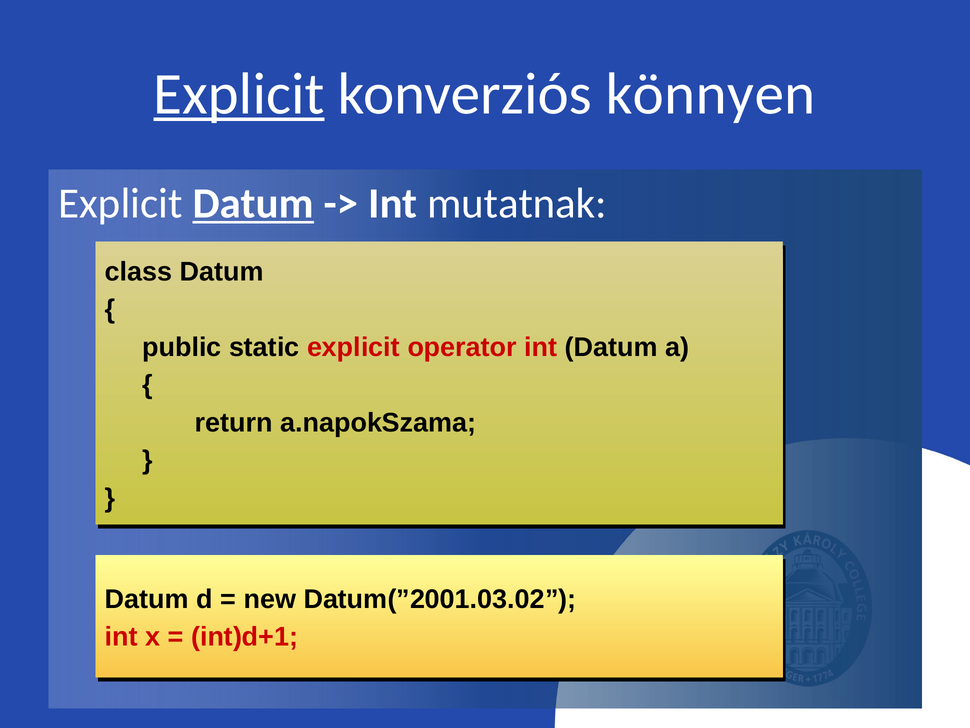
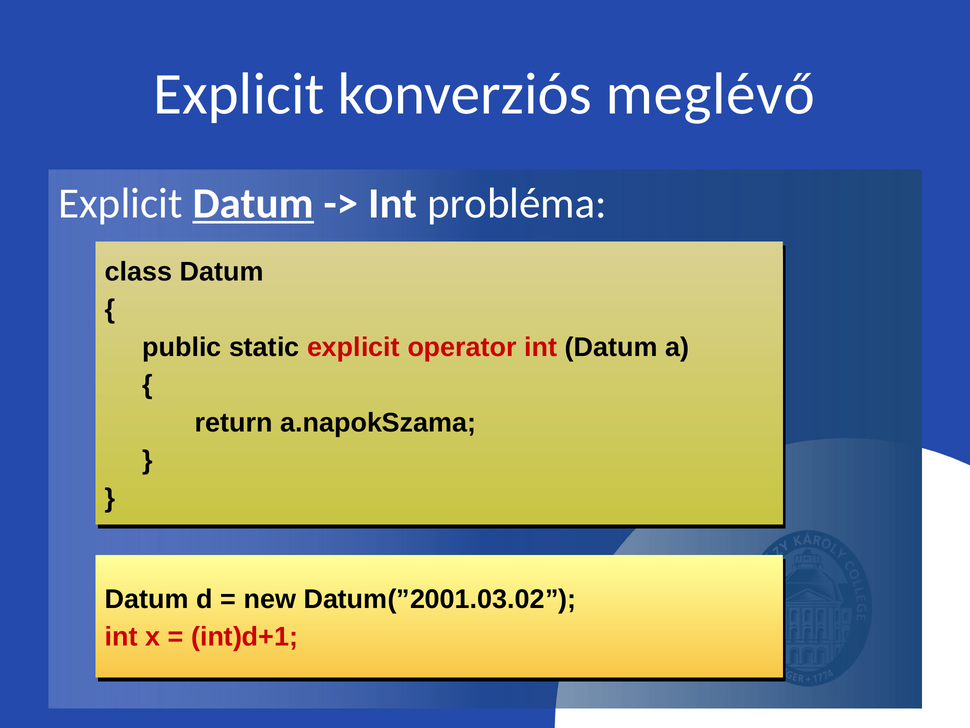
Explicit underline: present -> none (239, 94)
könnyen: könnyen -> meglévő (710, 94)
mutatnak: mutatnak -> probléma (517, 203)
